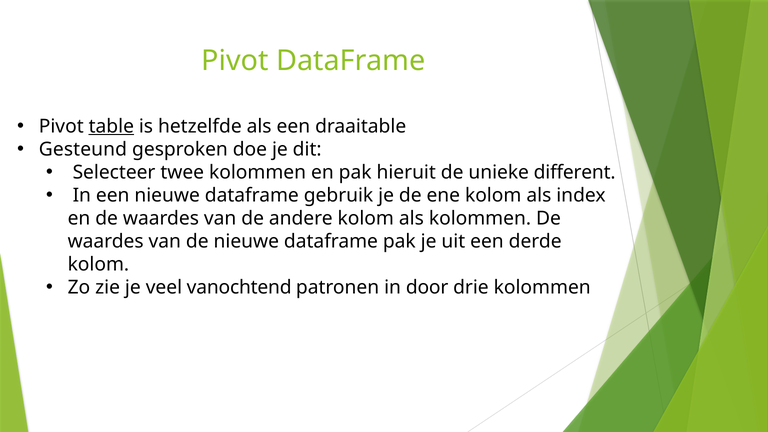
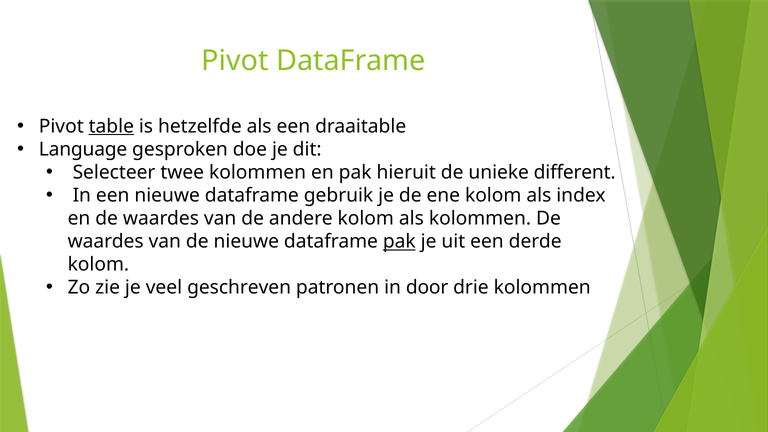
Gesteund: Gesteund -> Language (83, 149)
pak underline: none -> present (399, 242)
vanochtend: vanochtend -> geschreven (239, 288)
